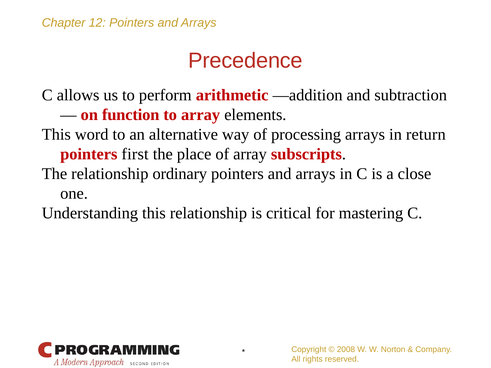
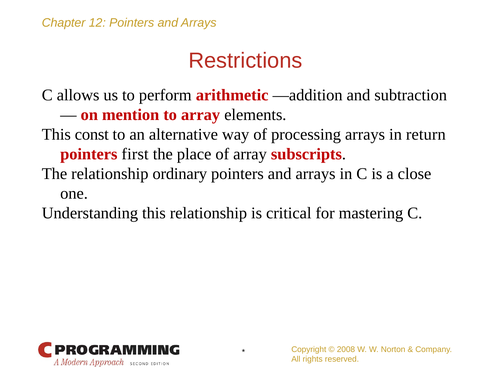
Precedence: Precedence -> Restrictions (245, 61)
function: function -> mention (131, 115)
word: word -> const (92, 135)
